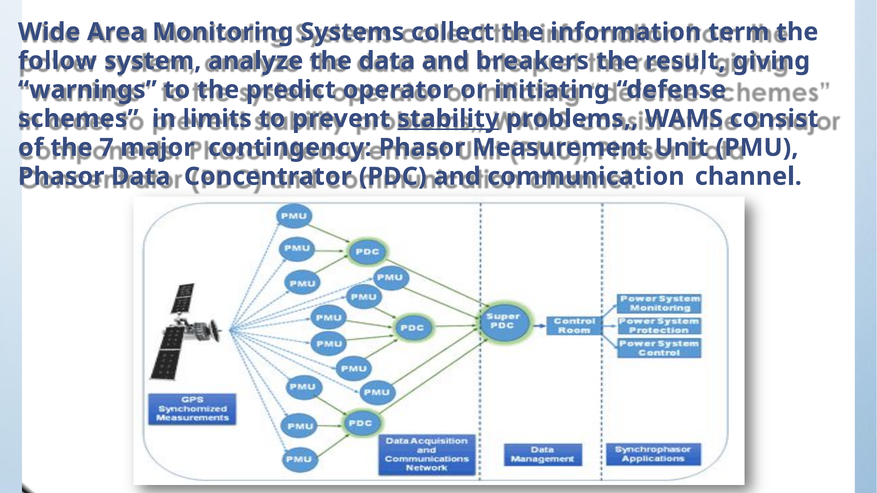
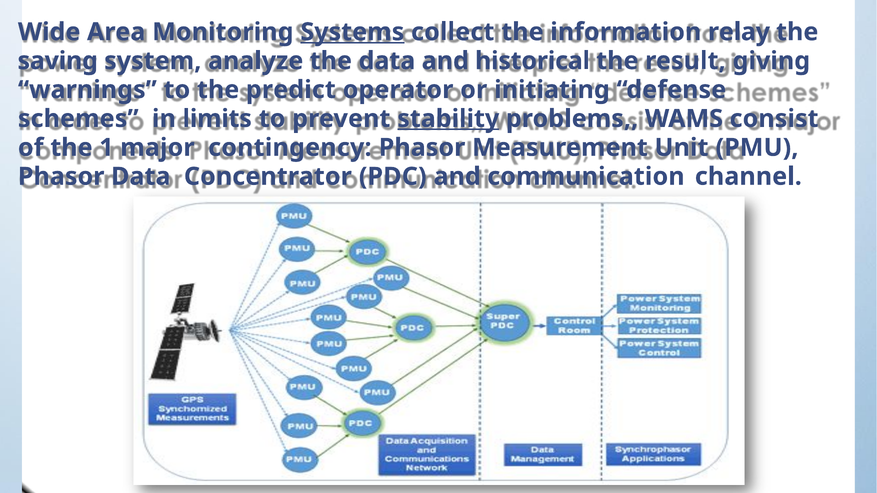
Systems underline: none -> present (352, 32)
term: term -> relay (739, 32)
follow: follow -> saving (58, 61)
breakers: breakers -> historical (533, 61)
7: 7 -> 1 (106, 148)
